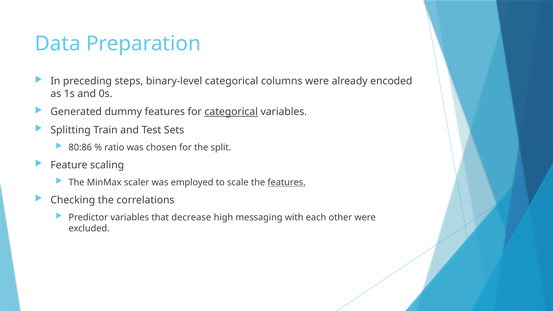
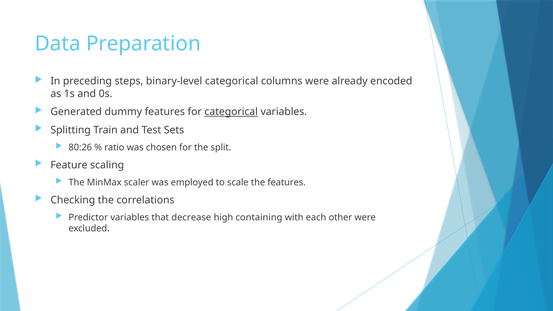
80:86: 80:86 -> 80:26 (80, 147)
features underline: present -> none (287, 183)
messaging: messaging -> containing (259, 218)
